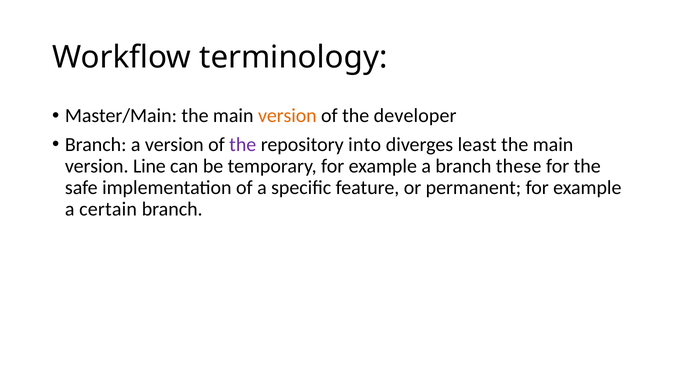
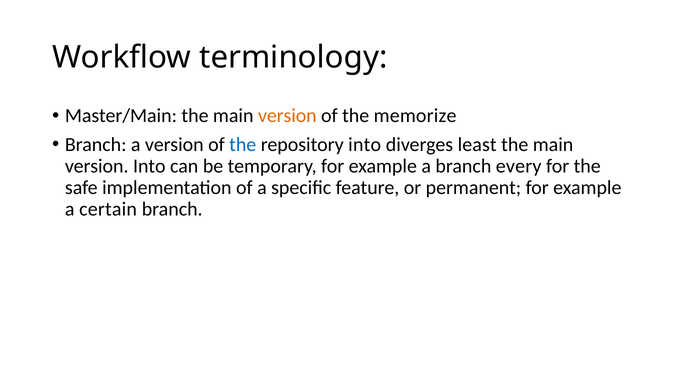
developer: developer -> memorize (415, 116)
the colour: purple -> blue (243, 144)
version Line: Line -> Into (149, 166)
these: these -> every (519, 166)
